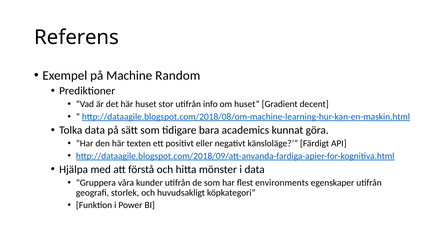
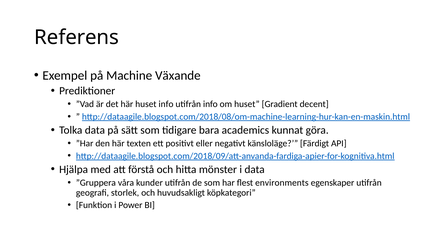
Random: Random -> Växande (178, 76)
huset stor: stor -> info (166, 104)
